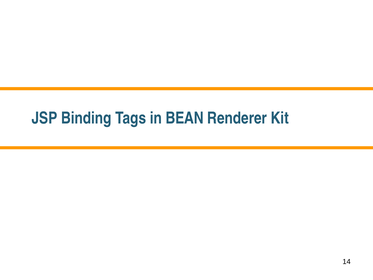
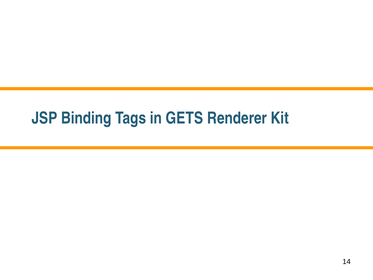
BEAN: BEAN -> GETS (185, 118)
